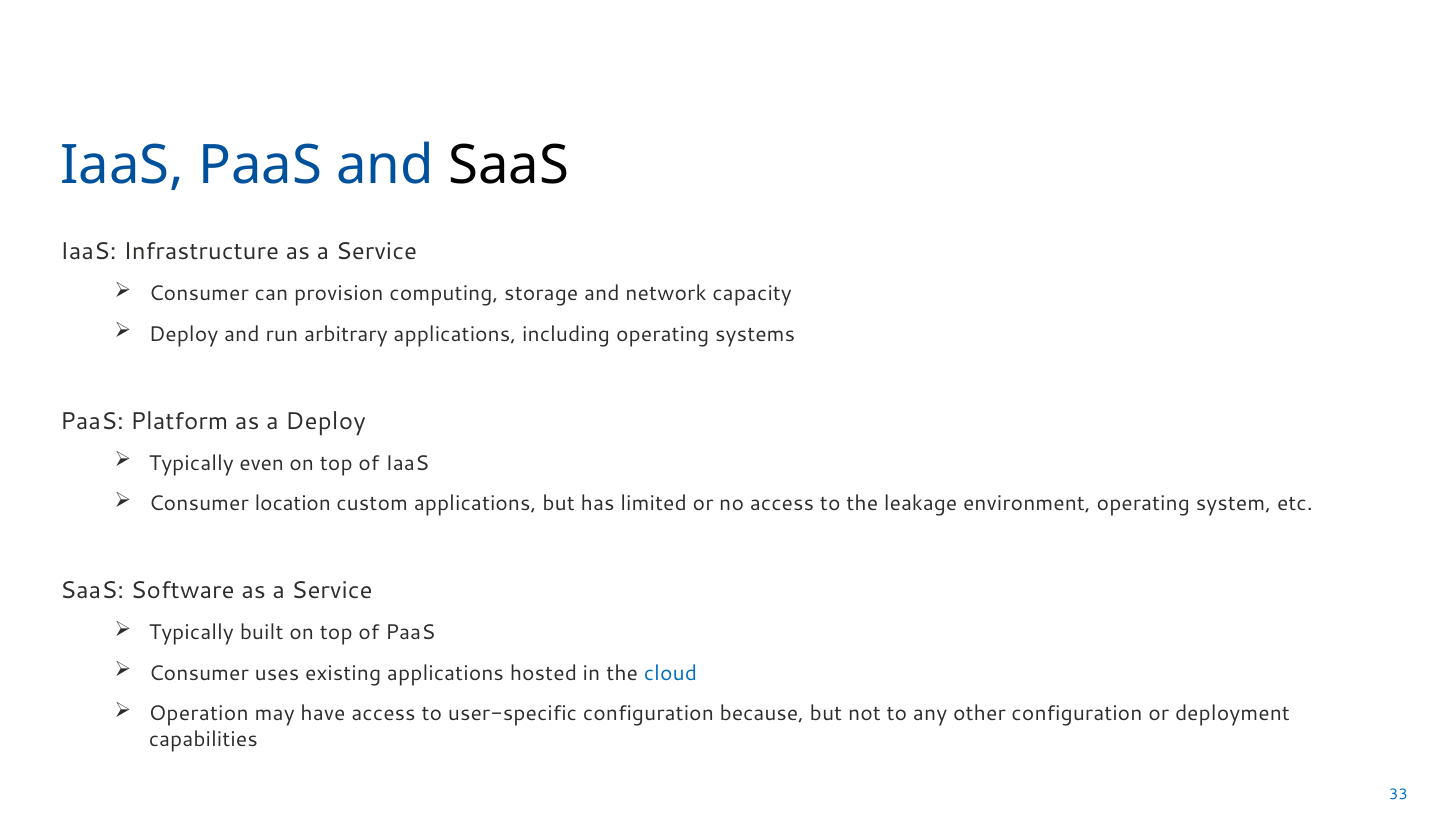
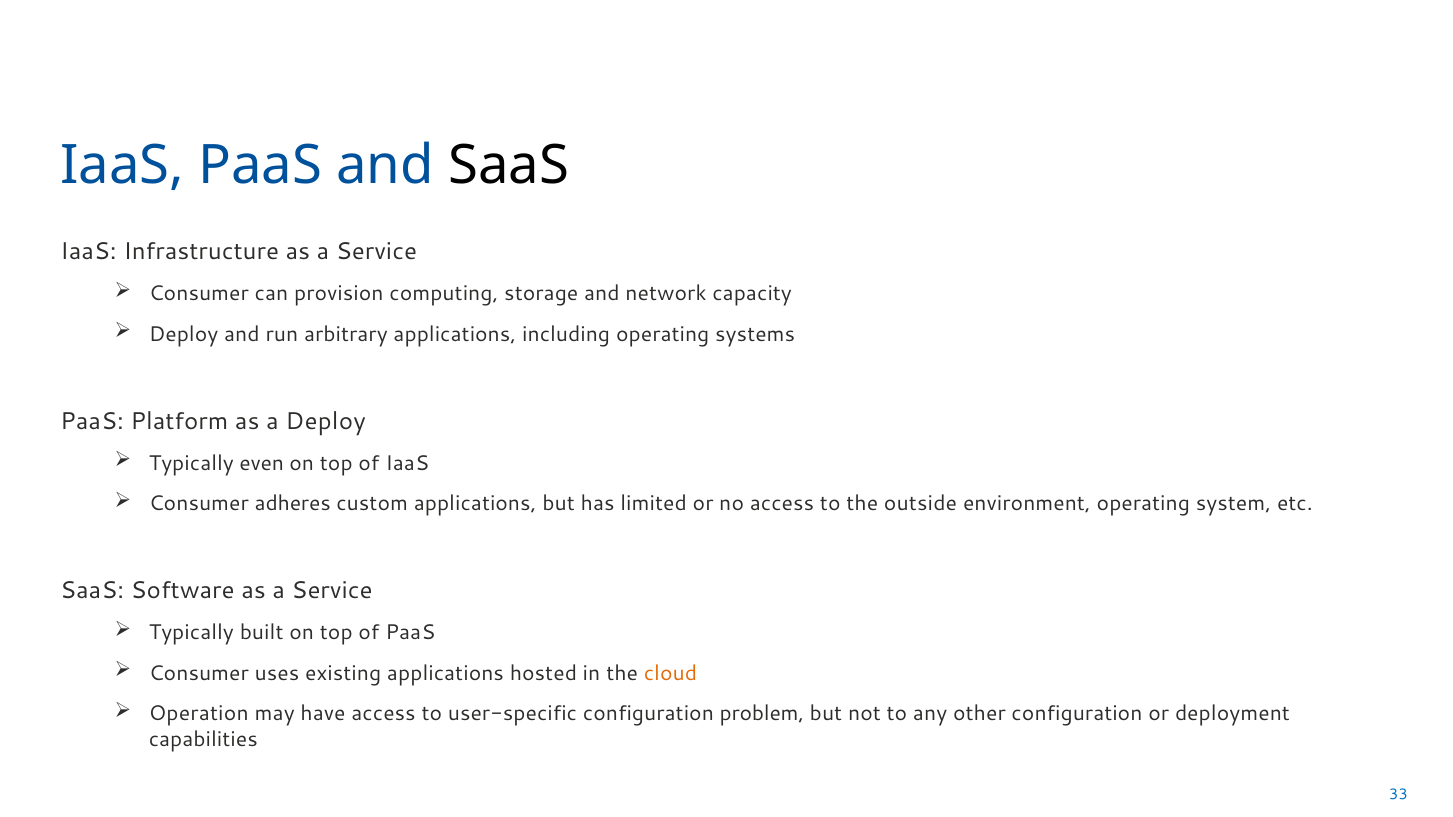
location: location -> adheres (293, 504)
leakage: leakage -> outside (921, 504)
cloud colour: blue -> orange (670, 673)
because: because -> problem (762, 714)
